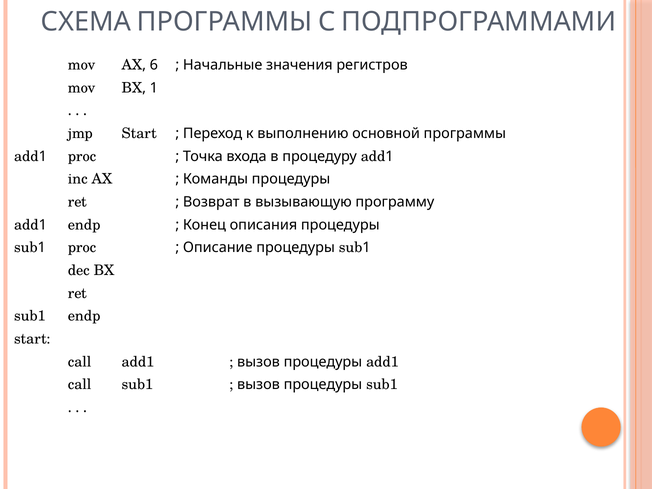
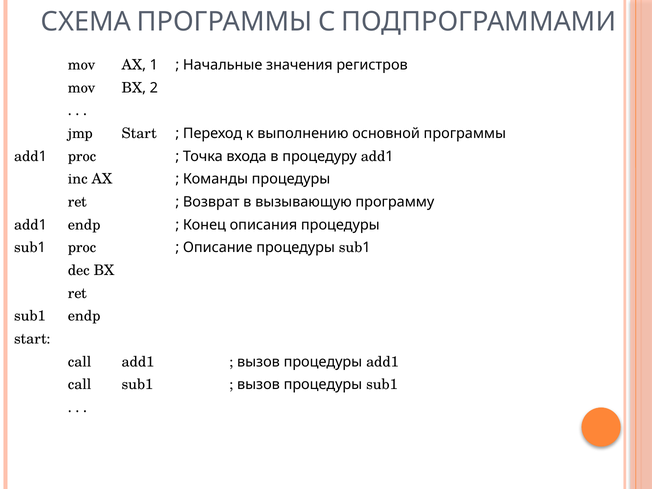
6: 6 -> 1 (154, 65)
1: 1 -> 2 (154, 88)
